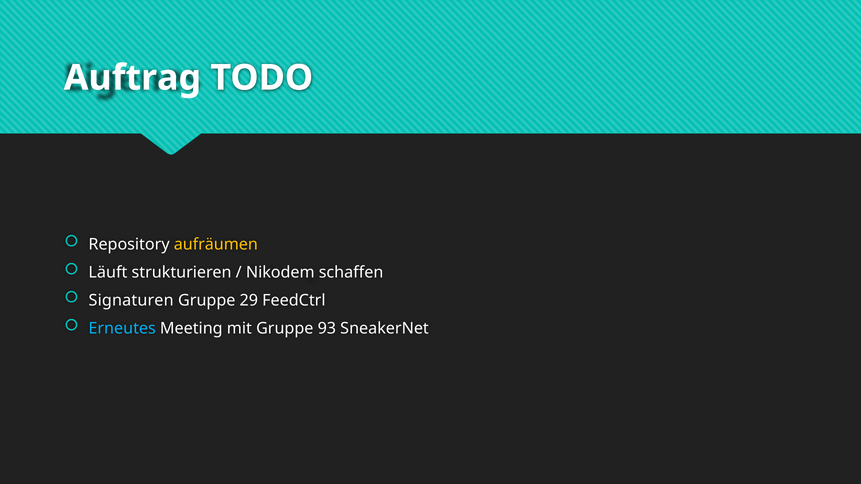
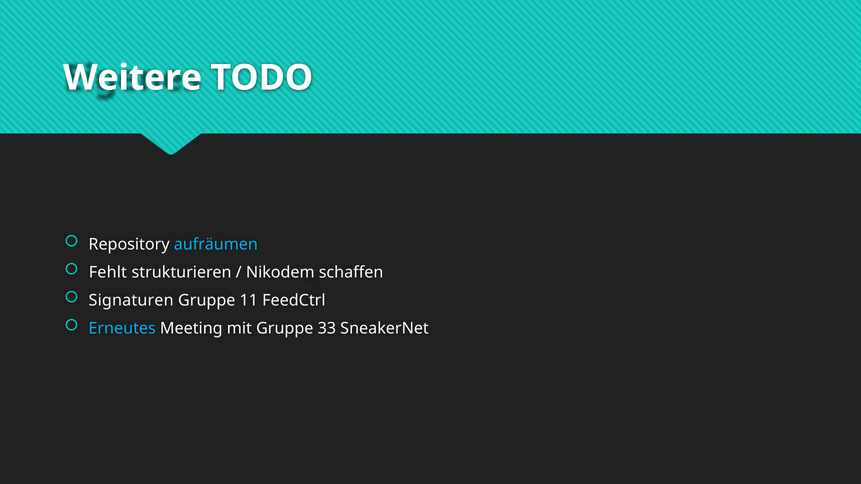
Auftrag: Auftrag -> Weitere (133, 78)
aufräumen colour: yellow -> light blue (216, 244)
Läuft: Läuft -> Fehlt (108, 272)
29: 29 -> 11 (249, 300)
93: 93 -> 33 (327, 328)
